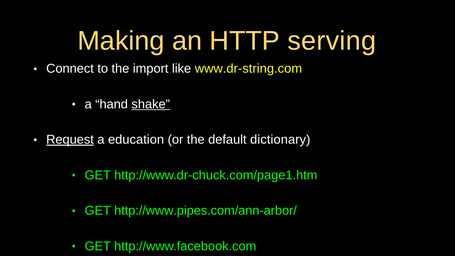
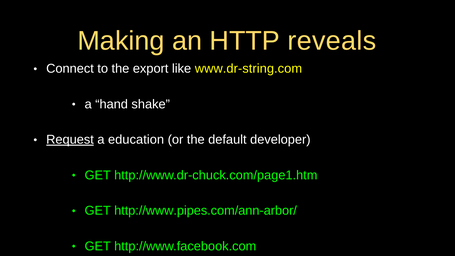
serving: serving -> reveals (332, 41)
import: import -> export (151, 69)
shake underline: present -> none (151, 104)
dictionary: dictionary -> developer (280, 140)
